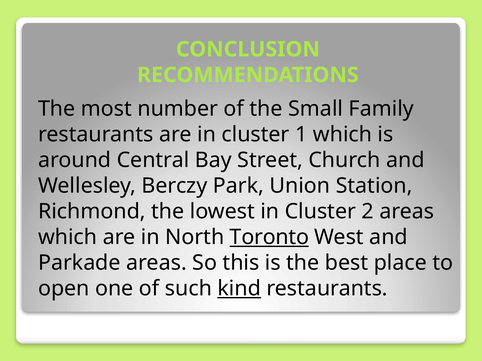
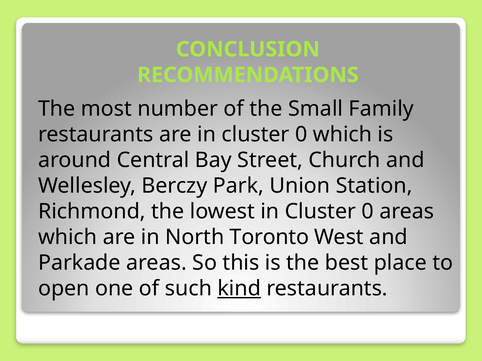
are in cluster 1: 1 -> 0 (301, 135)
lowest in Cluster 2: 2 -> 0 (368, 212)
Toronto underline: present -> none (269, 237)
